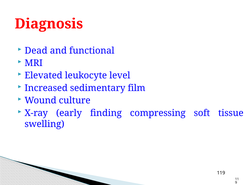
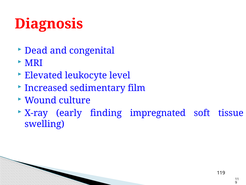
functional: functional -> congenital (92, 50)
compressing: compressing -> impregnated (158, 113)
